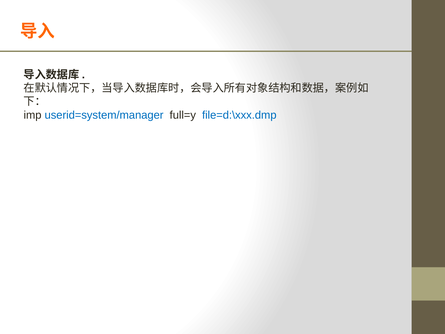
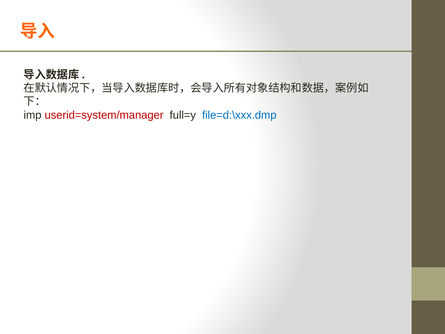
userid=system/manager colour: blue -> red (104, 115)
